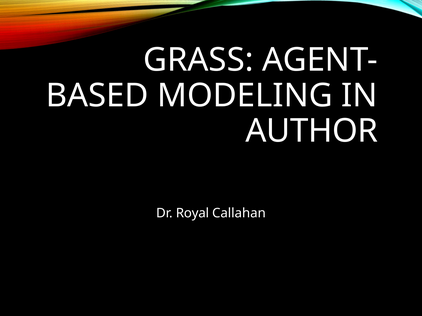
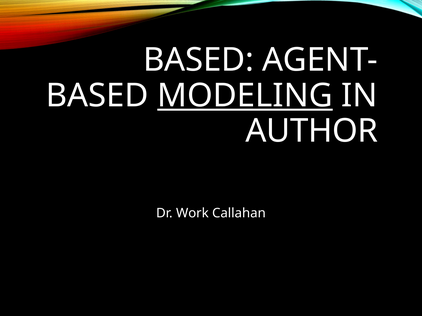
GRASS: GRASS -> BASED (198, 60)
MODELING underline: none -> present (245, 96)
Royal: Royal -> Work (192, 213)
